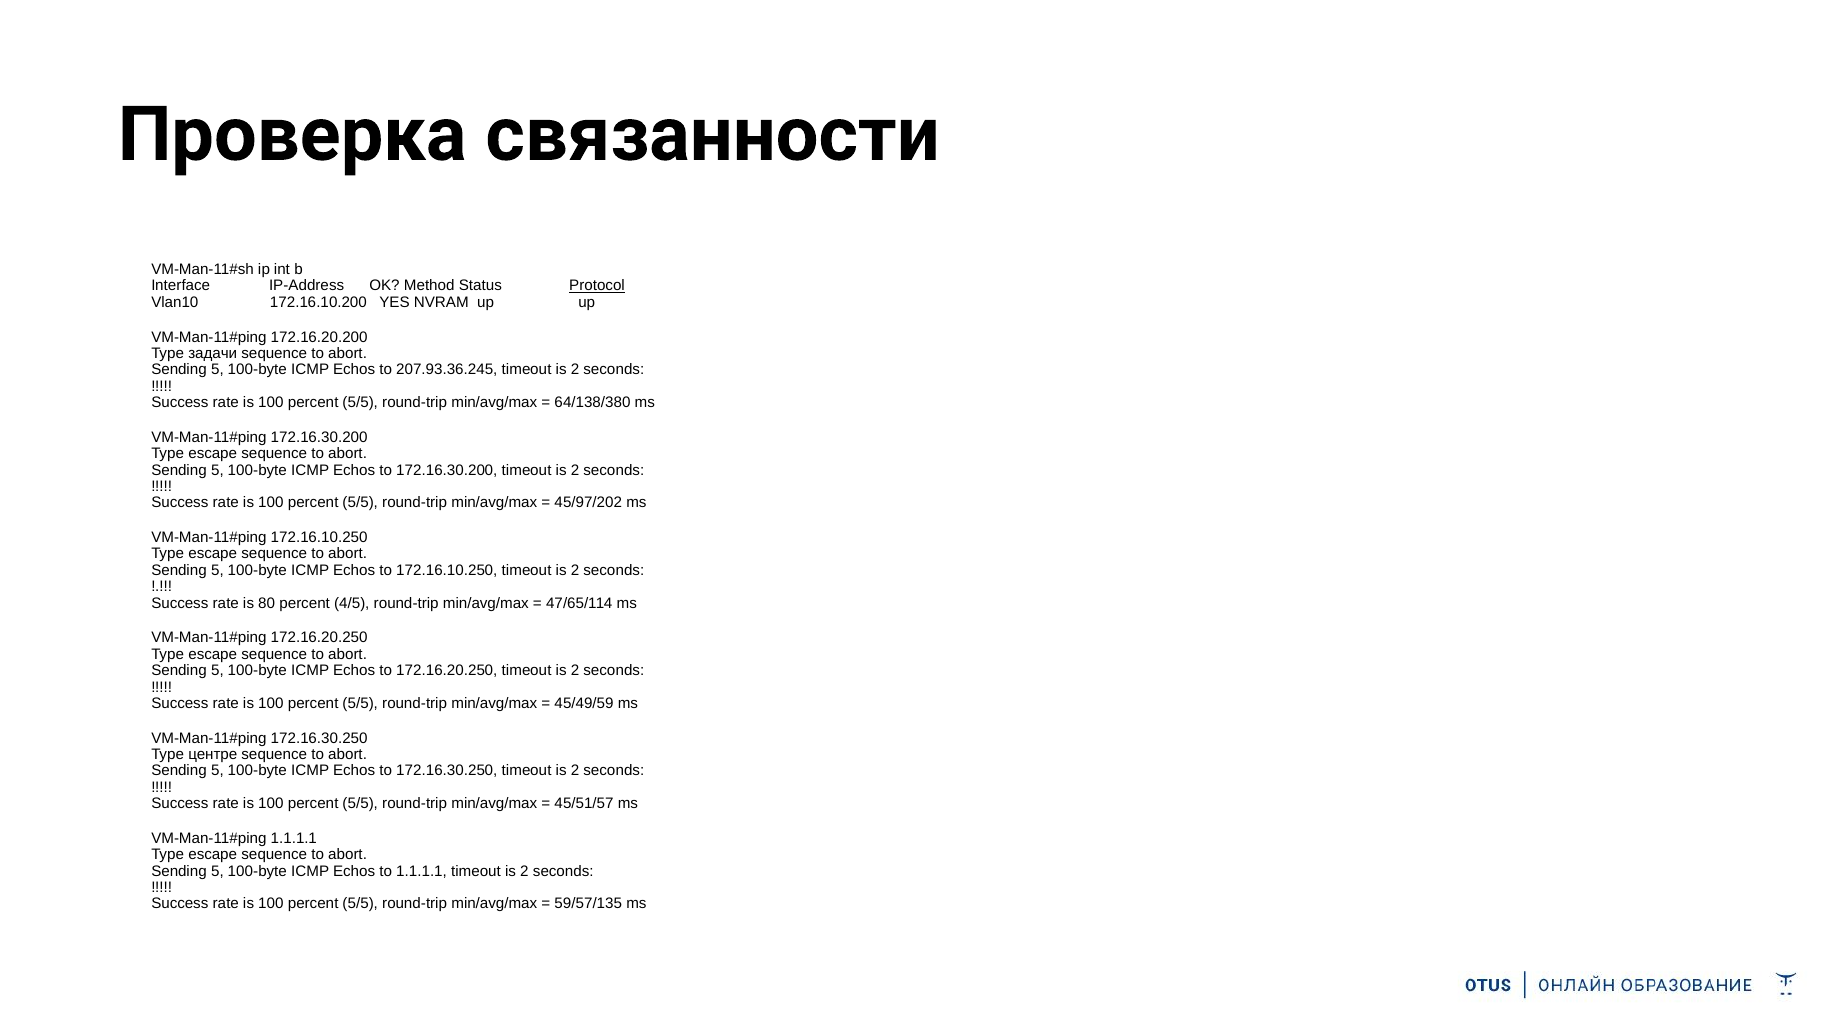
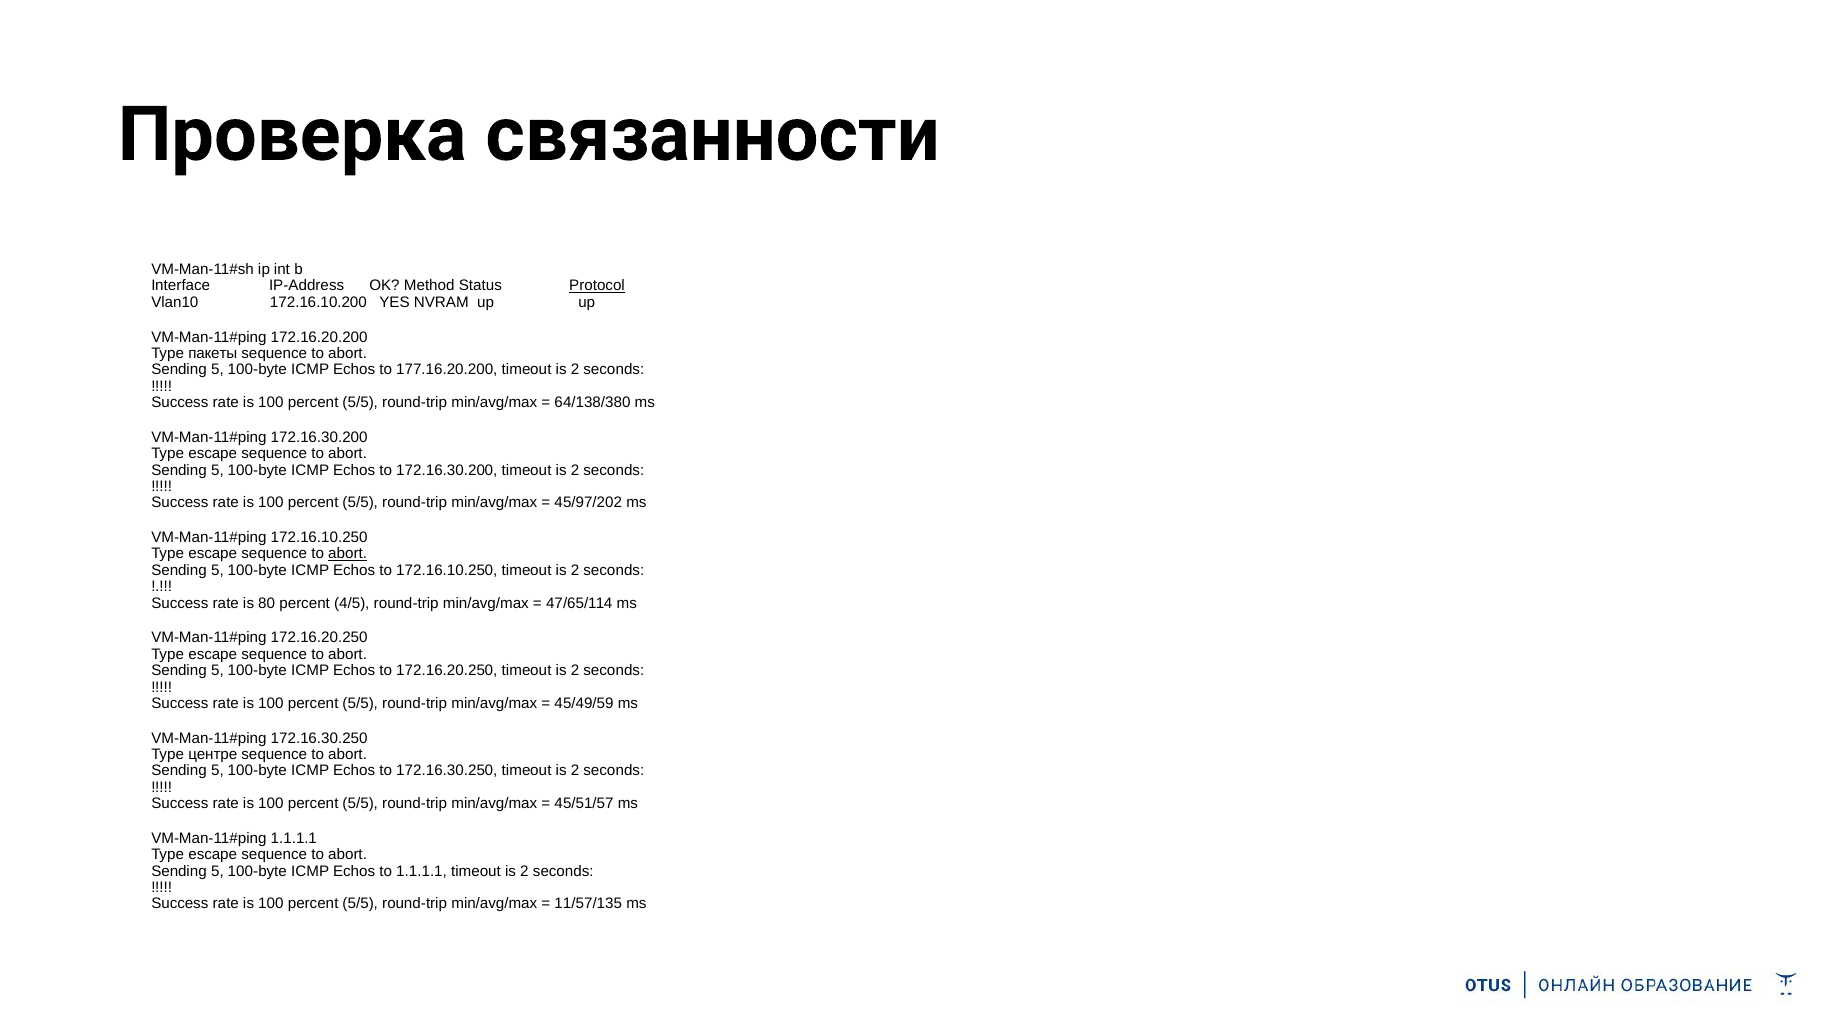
задачи: задачи -> пакеты (213, 354)
207.93.36.245: 207.93.36.245 -> 177.16.20.200 (447, 370)
abort underline: none -> present (348, 554)
59/57/135: 59/57/135 -> 11/57/135 (588, 904)
